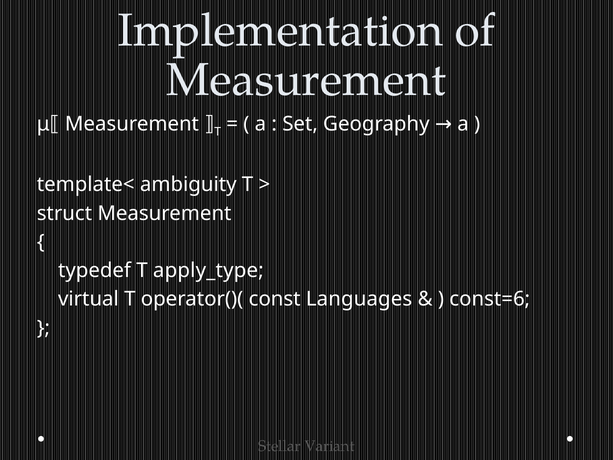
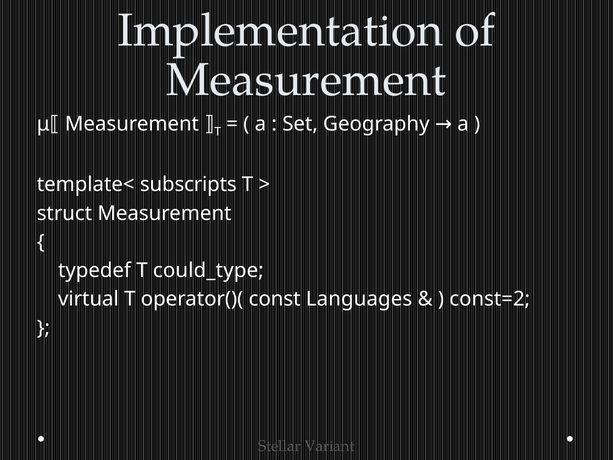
ambiguity: ambiguity -> subscripts (188, 185)
apply_type: apply_type -> could_type (208, 270)
const=6: const=6 -> const=2 (490, 299)
